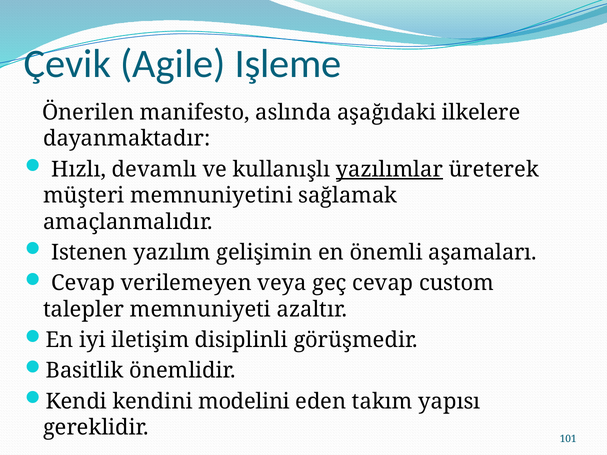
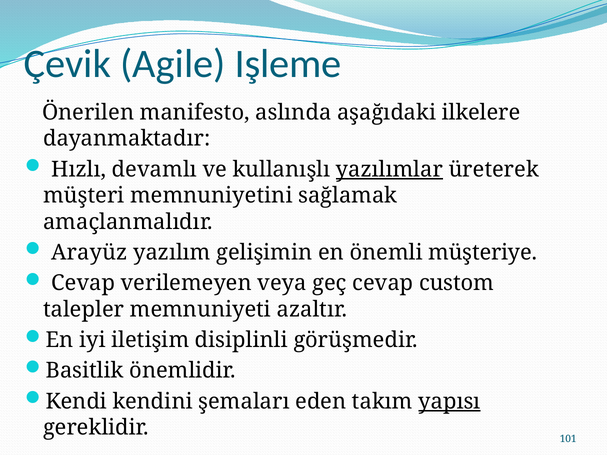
Istenen: Istenen -> Arayüz (89, 253)
aşamaları: aşamaları -> müşteriye (483, 253)
modelini: modelini -> şemaları (244, 402)
yapısı underline: none -> present (449, 402)
